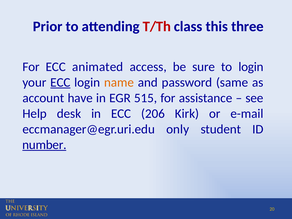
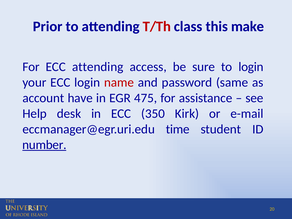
three: three -> make (248, 27)
ECC animated: animated -> attending (98, 67)
ECC underline: present -> none (60, 82)
name colour: orange -> red (119, 82)
515: 515 -> 475 (146, 98)
206: 206 -> 350 (153, 114)
only: only -> time (178, 129)
